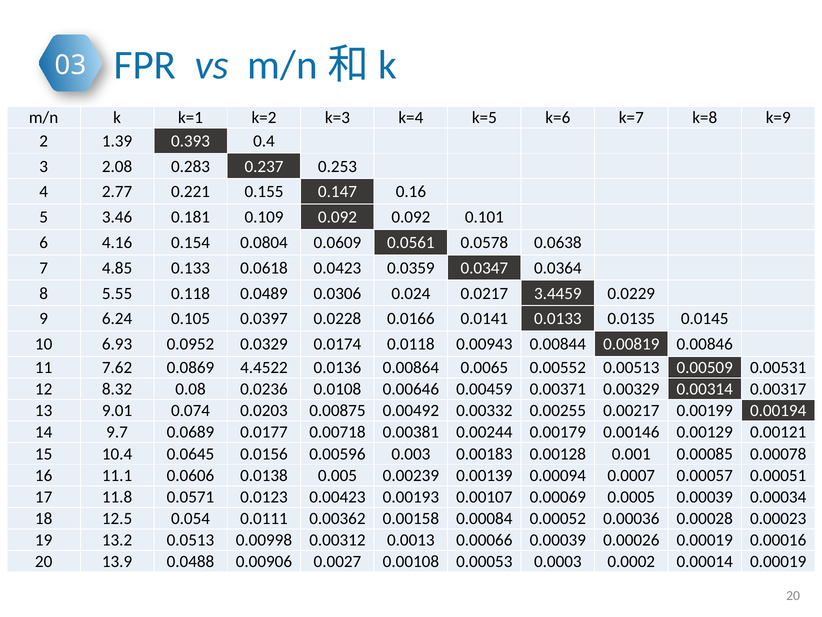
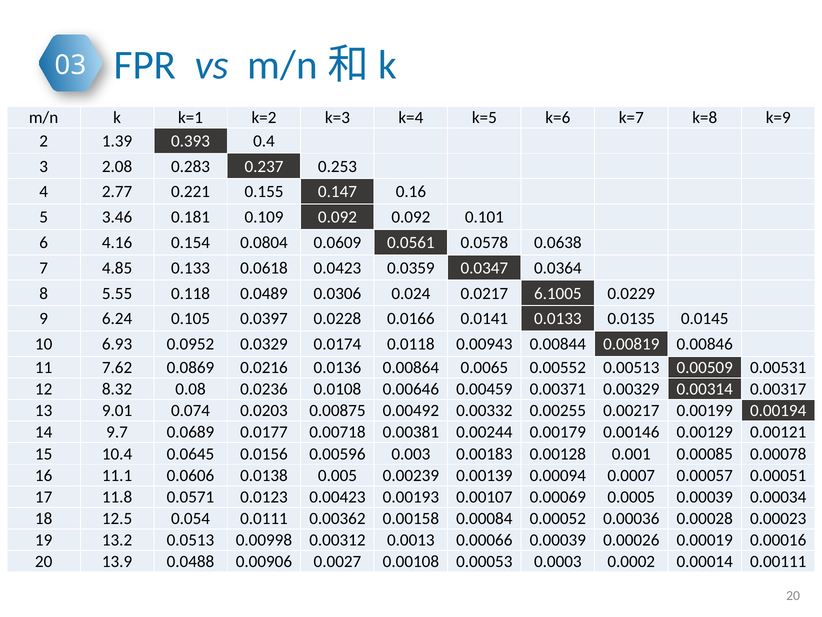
3.4459: 3.4459 -> 6.1005 (558, 293)
4.4522: 4.4522 -> 0.0216 (264, 367)
0.00014 0.00019: 0.00019 -> 0.00111 (778, 561)
